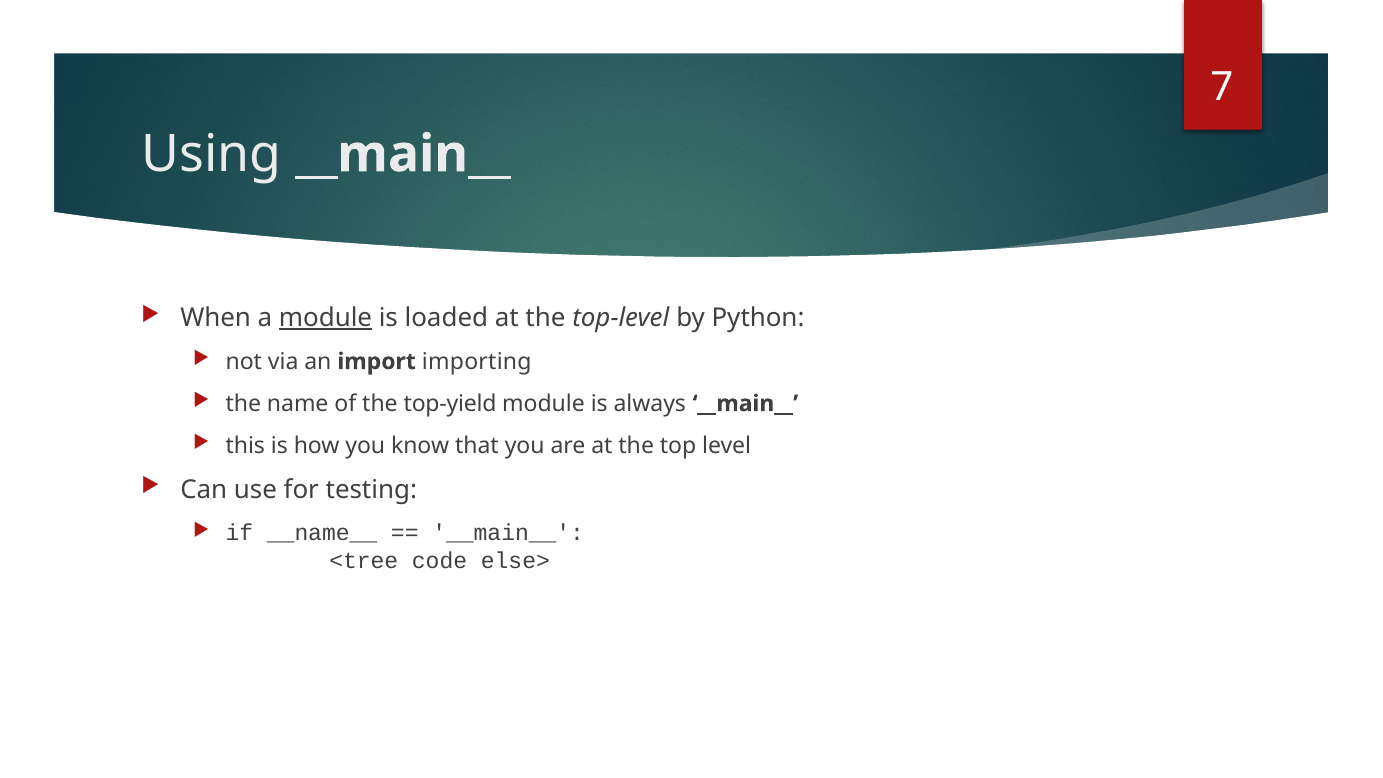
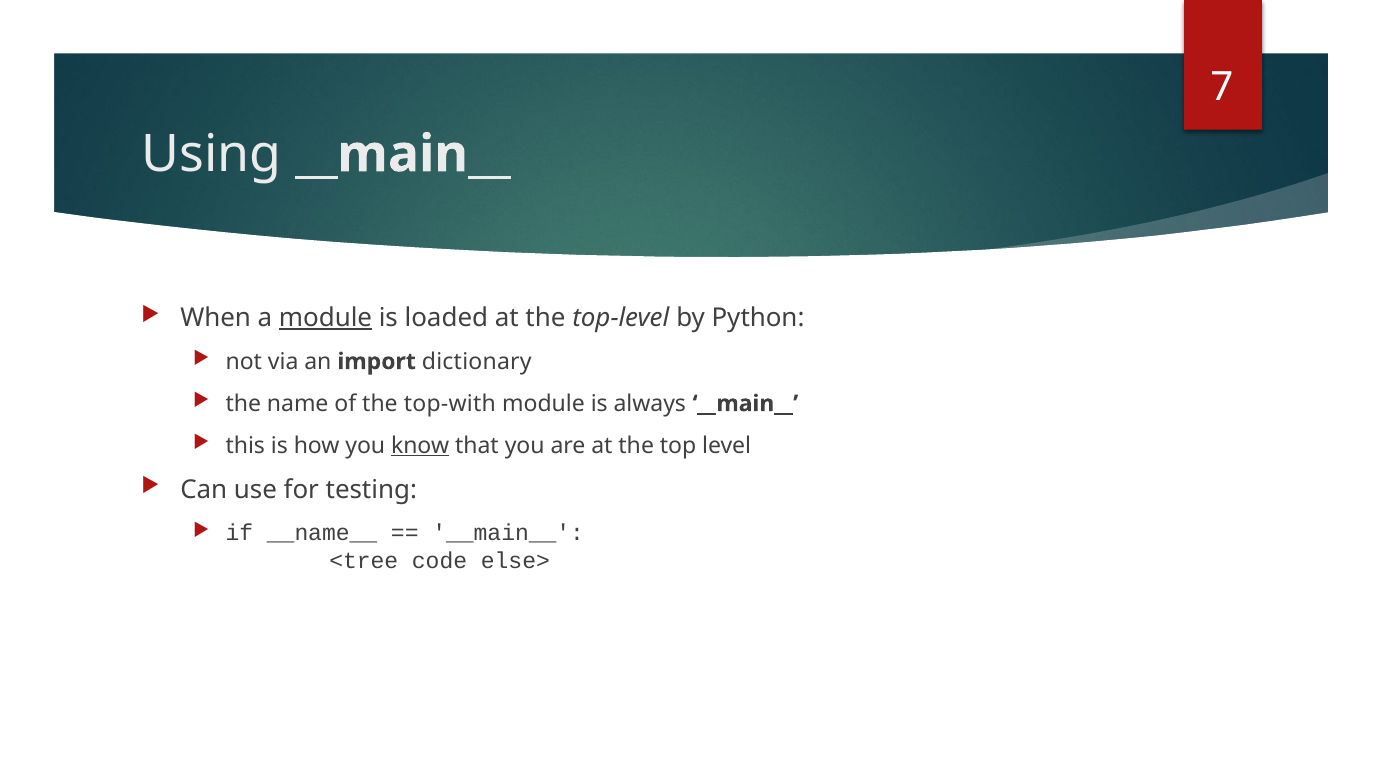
importing: importing -> dictionary (477, 361)
top-yield: top-yield -> top-with (450, 404)
know underline: none -> present (420, 446)
